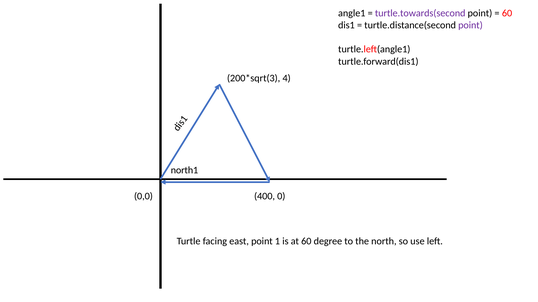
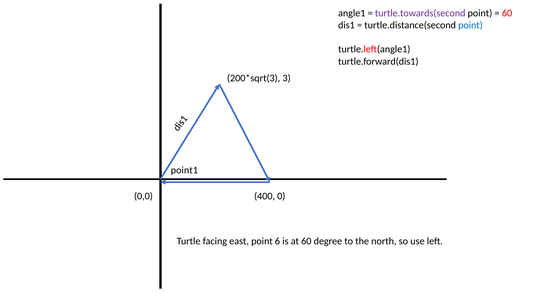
point colour: purple -> blue (470, 25)
4: 4 -> 3 (287, 78)
north1: north1 -> point1 (184, 170)
point 1: 1 -> 6 (277, 242)
